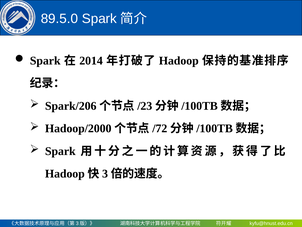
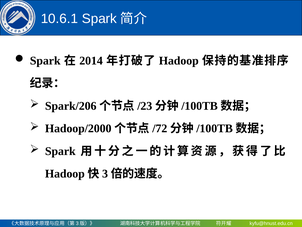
89.5.0: 89.5.0 -> 10.6.1 (59, 19)
